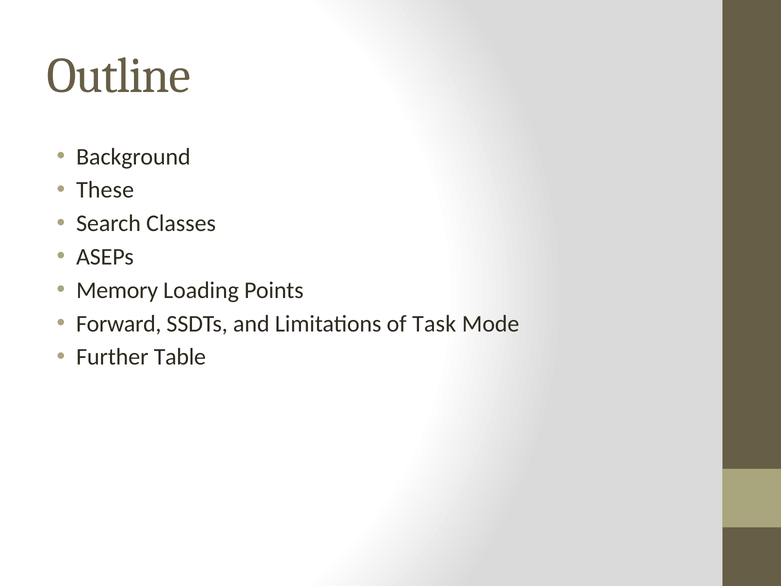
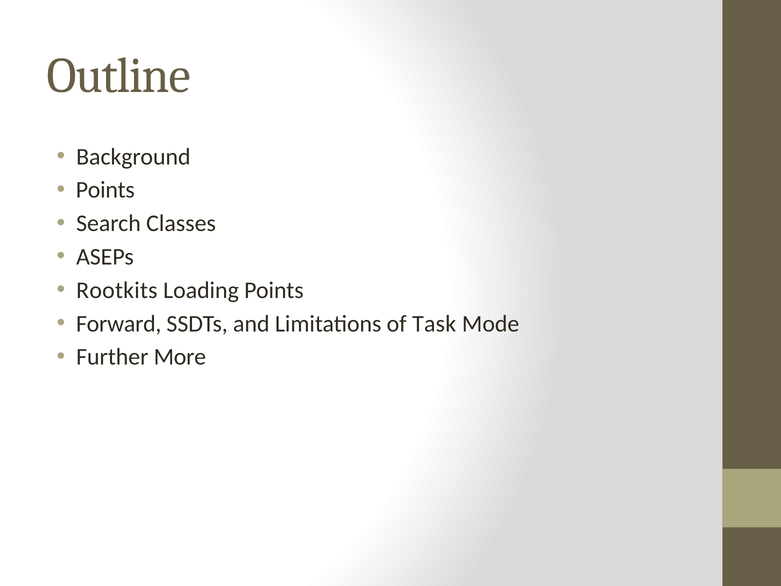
These: These -> Points (105, 190)
Memory: Memory -> Rootkits (117, 290)
Table: Table -> More (180, 357)
